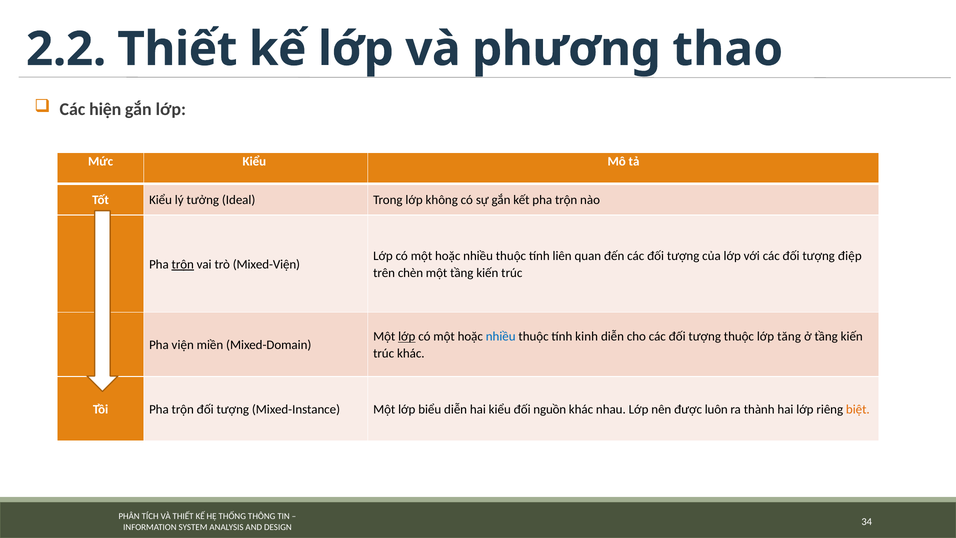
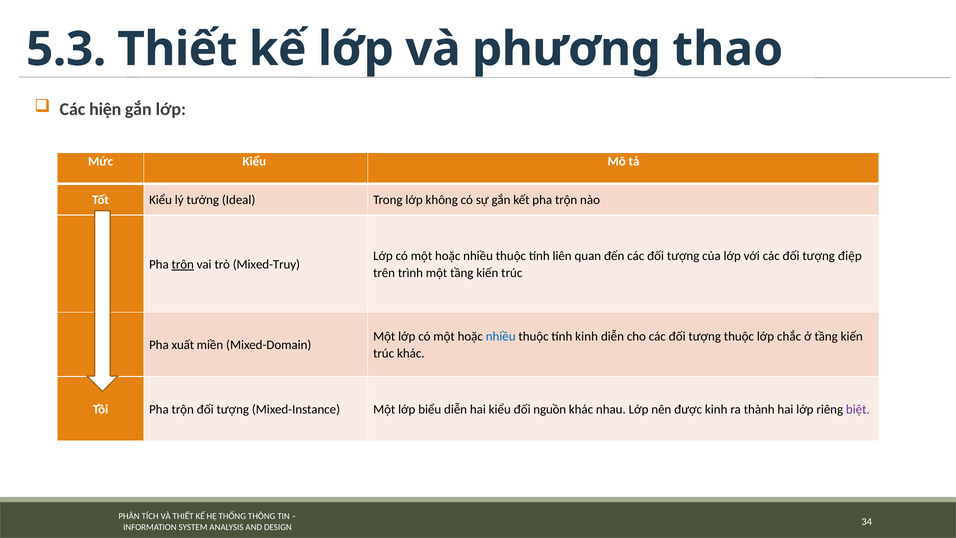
2.2: 2.2 -> 5.3 (66, 49)
Mixed-Viện: Mixed-Viện -> Mixed-Truy (266, 264)
chèn: chèn -> trình (410, 273)
lớp underline: present -> none (407, 336)
tăng: tăng -> chắc (789, 336)
viện: viện -> xuất (183, 345)
được luôn: luôn -> kinh (716, 409)
biệt colour: orange -> purple (858, 409)
